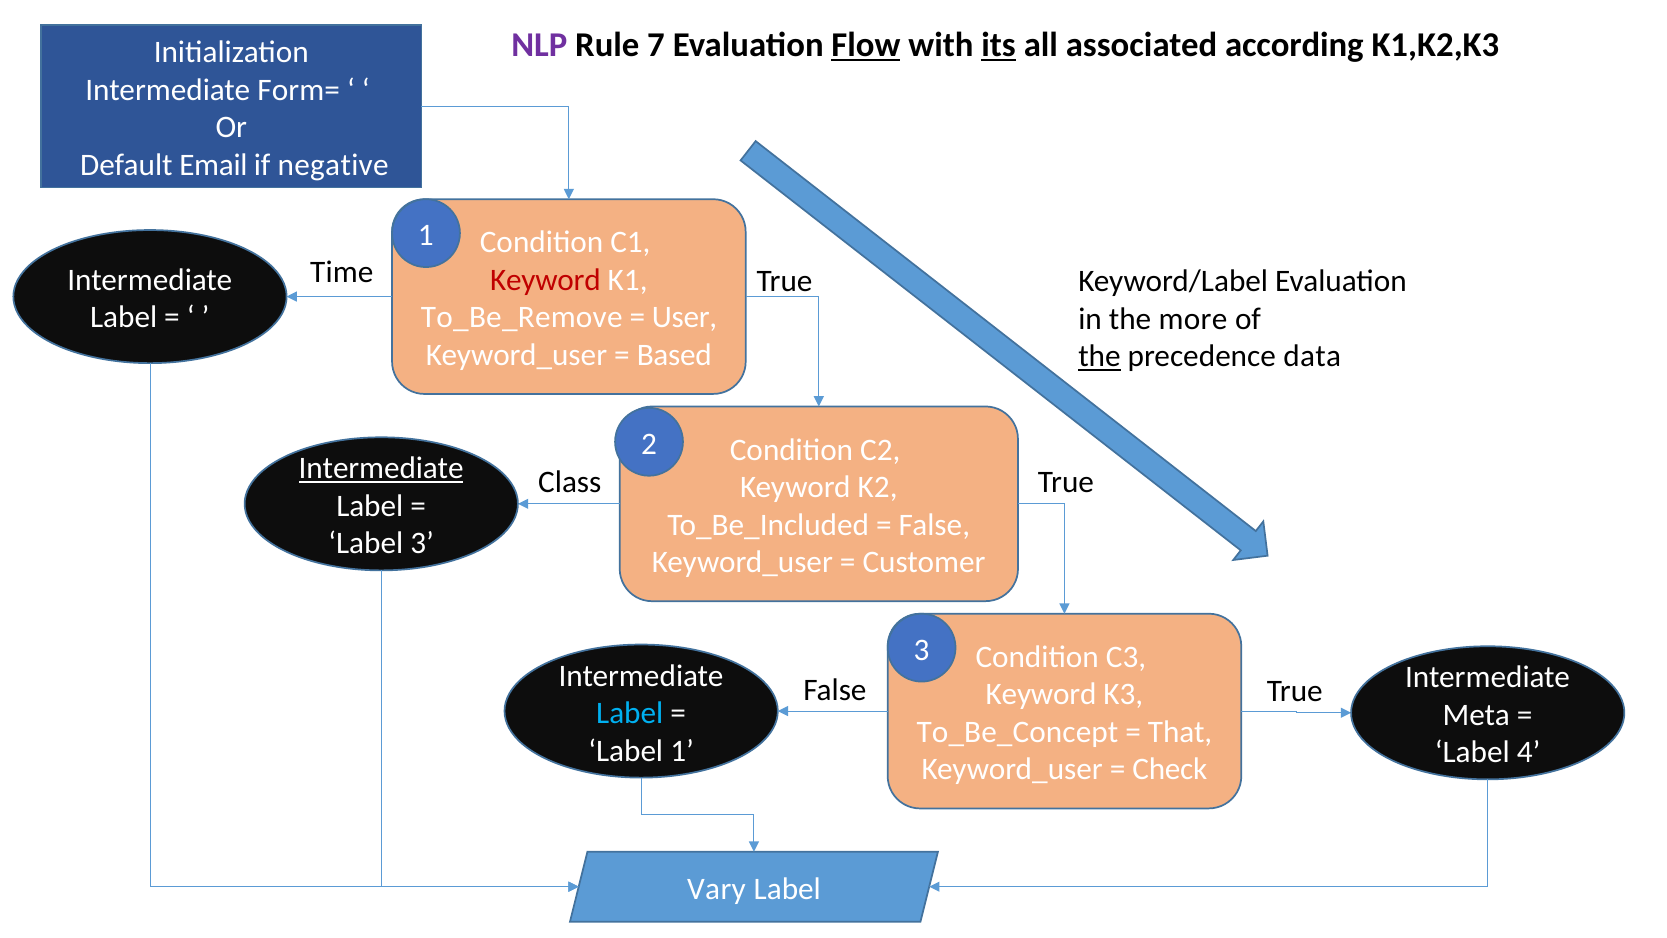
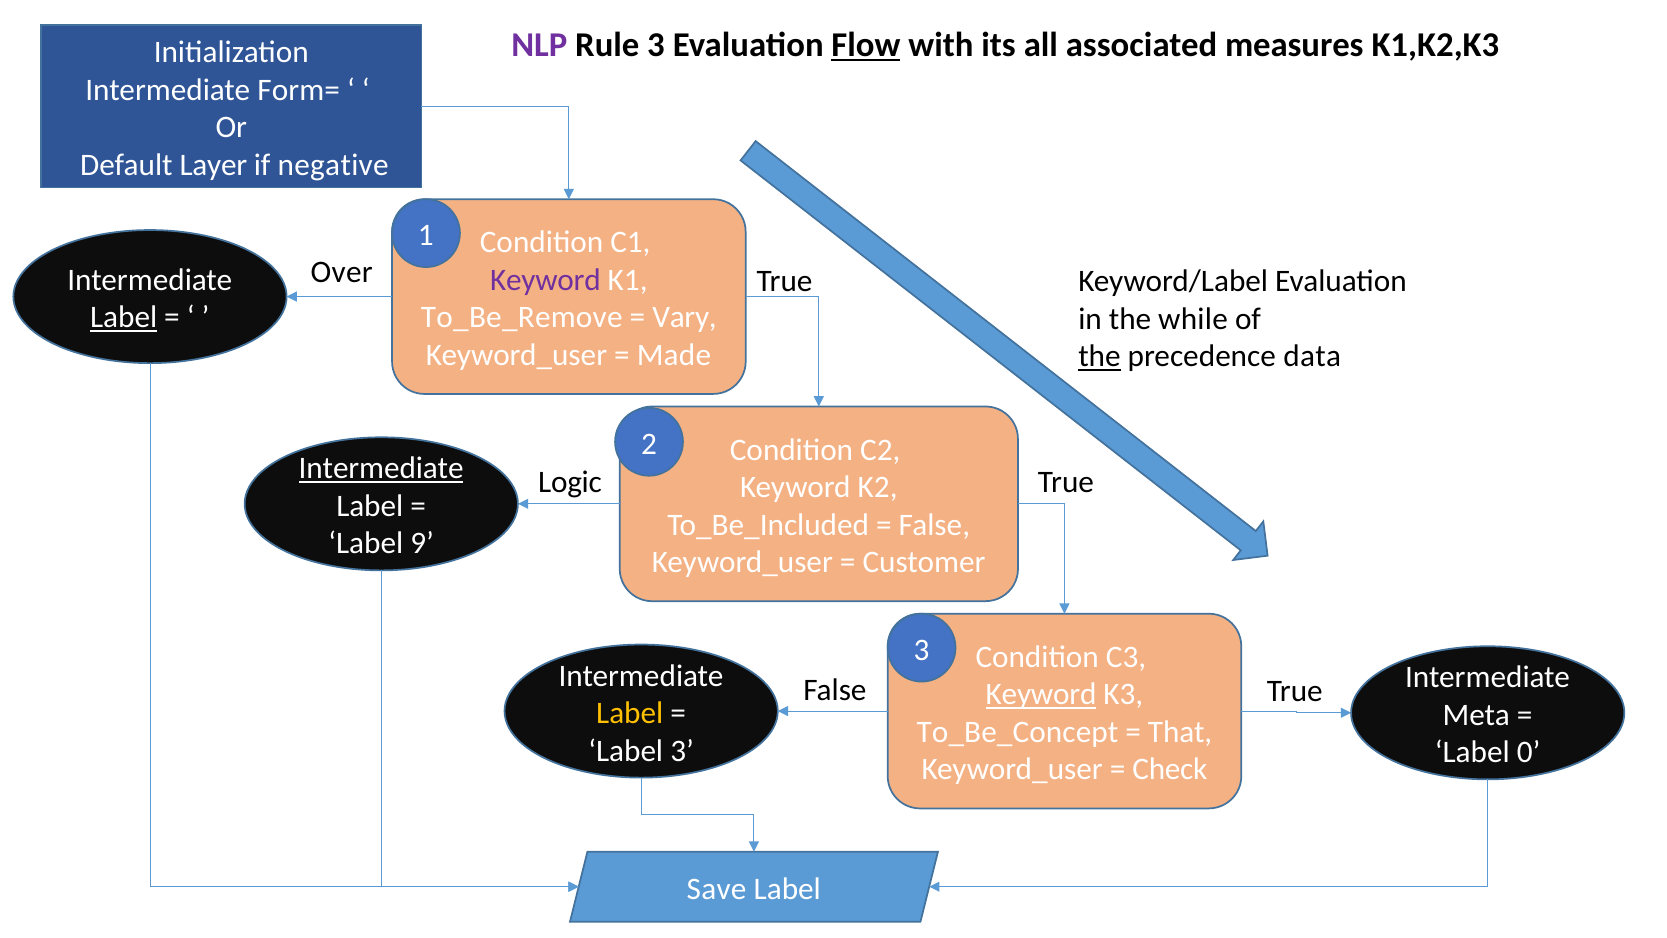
Rule 7: 7 -> 3 (656, 45)
its underline: present -> none (999, 45)
according: according -> measures (1294, 45)
Email: Email -> Layer (213, 165)
Time: Time -> Over (342, 272)
Keyword colour: red -> purple (545, 280)
Label underline: none -> present (124, 317)
User: User -> Vary (685, 317)
more: more -> while (1193, 319)
Based: Based -> Made (674, 355)
Class: Class -> Logic (570, 482)
Label 3: 3 -> 9 (422, 543)
Keyword underline: none -> present (1041, 694)
Label colour: light blue -> yellow (630, 713)
Label 1: 1 -> 3 (682, 751)
4: 4 -> 0 (1529, 752)
Vary: Vary -> Save (717, 889)
